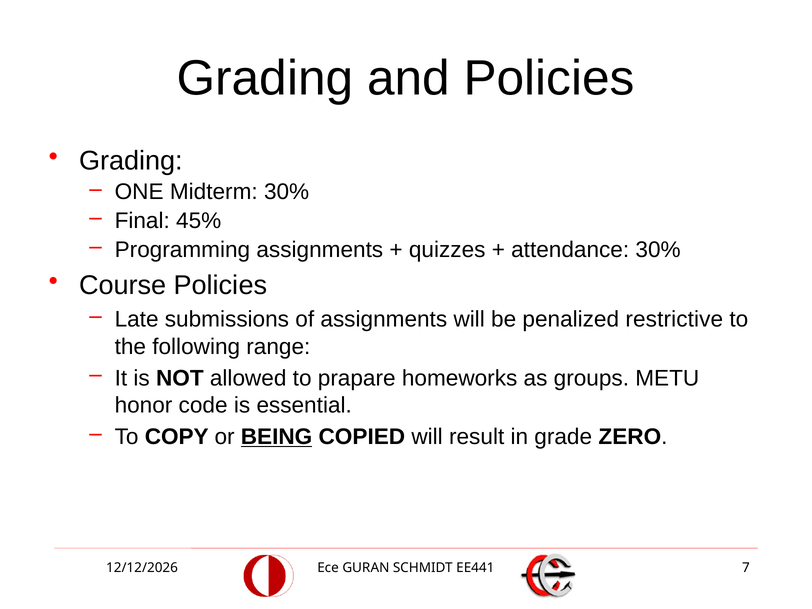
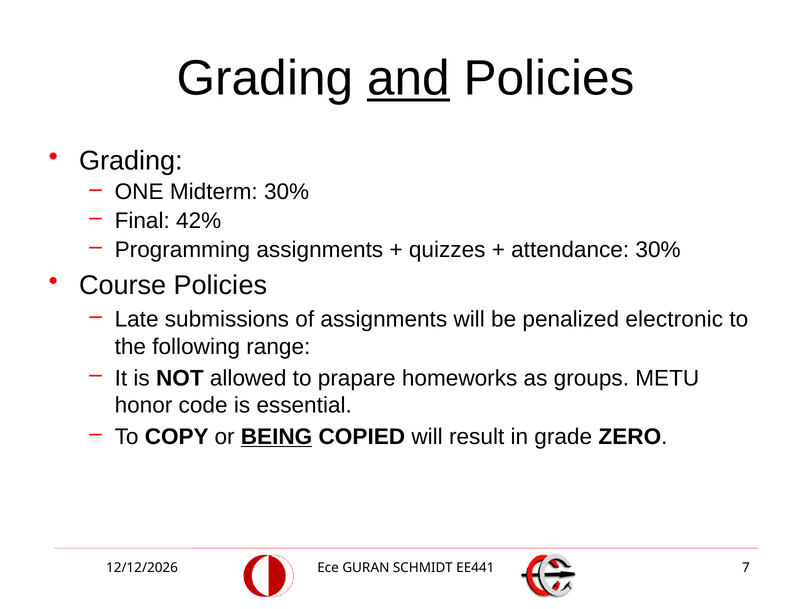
and underline: none -> present (408, 79)
45%: 45% -> 42% (199, 221)
restrictive: restrictive -> electronic (674, 319)
